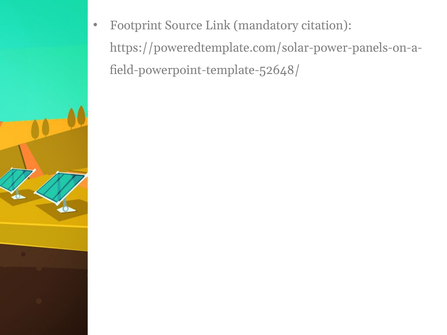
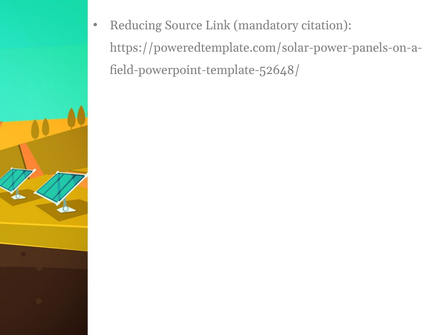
Footprint: Footprint -> Reducing (136, 25)
